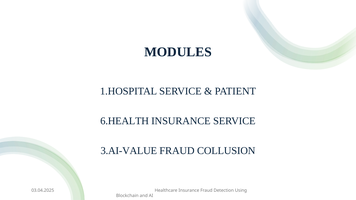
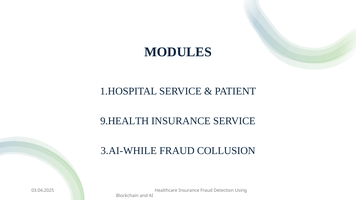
6.HEALTH: 6.HEALTH -> 9.HEALTH (125, 121)
3.AI-VALUE: 3.AI-VALUE -> 3.AI-WHILE (129, 151)
